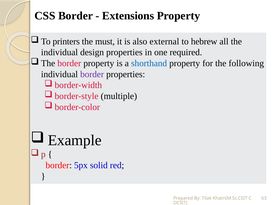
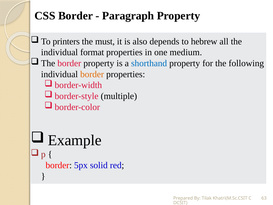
Extensions: Extensions -> Paragraph (128, 16)
external: external -> depends (164, 41)
design: design -> format (92, 52)
required: required -> medium (186, 52)
border colour: purple -> orange (92, 74)
